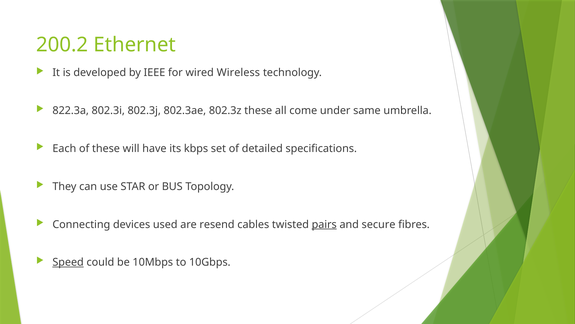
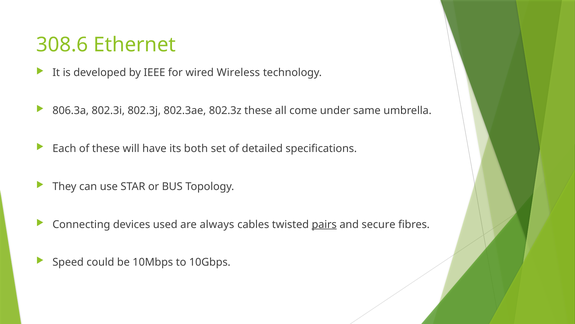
200.2: 200.2 -> 308.6 (62, 45)
822.3a: 822.3a -> 806.3a (71, 110)
kbps: kbps -> both (196, 148)
resend: resend -> always (217, 224)
Speed underline: present -> none (68, 262)
